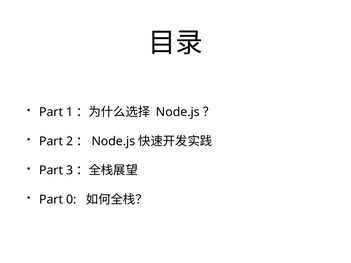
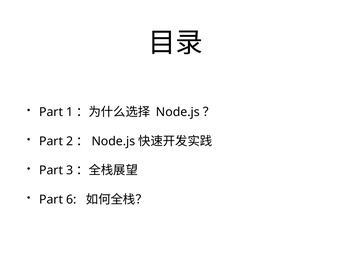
0: 0 -> 6 (71, 200)
